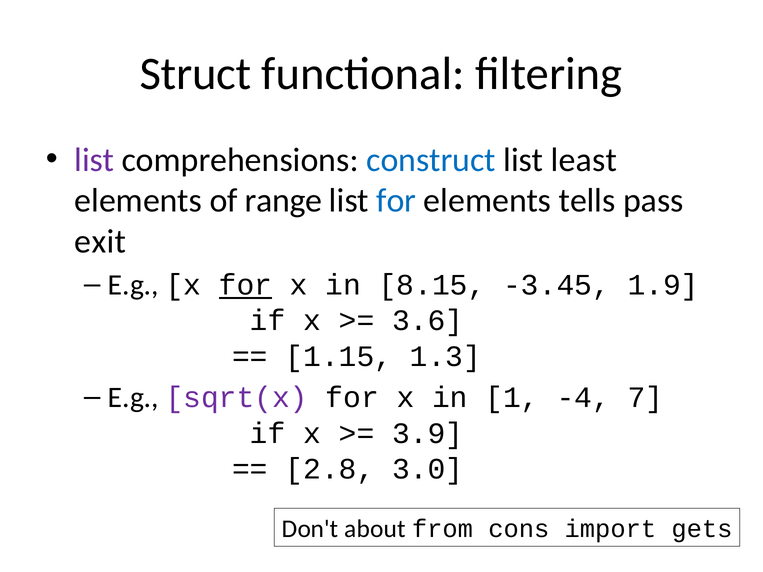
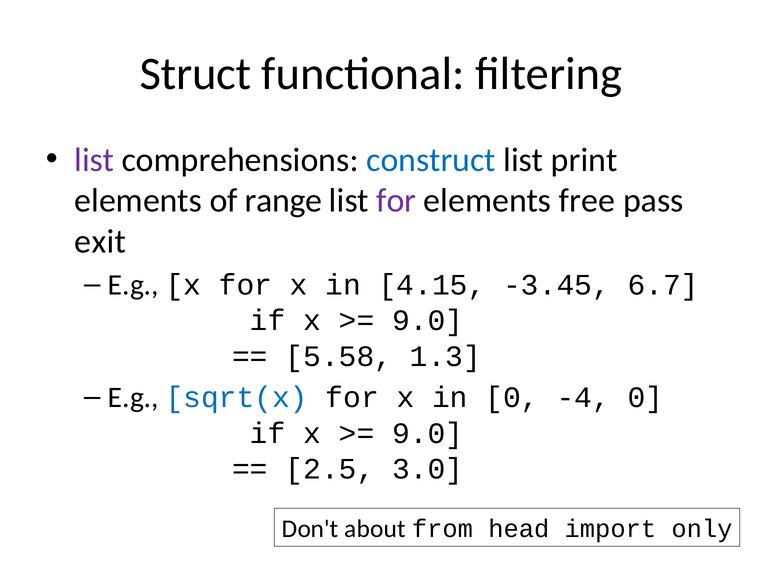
least: least -> print (584, 160)
for colour: blue -> purple (396, 201)
tells: tells -> free (587, 201)
for underline: present -> none (245, 285)
8.15: 8.15 -> 4.15 (432, 285)
1.9: 1.9 -> 6.7 (663, 285)
3.6: 3.6 -> 9.0 (428, 321)
1.15: 1.15 -> 5.58 (339, 356)
sqrt(x colour: purple -> blue (237, 398)
in 1: 1 -> 0 (512, 398)
-4 7: 7 -> 0 (645, 398)
3.9: 3.9 -> 9.0 (428, 433)
2.8: 2.8 -> 2.5 (330, 469)
cons: cons -> head (519, 529)
gets: gets -> only (702, 529)
